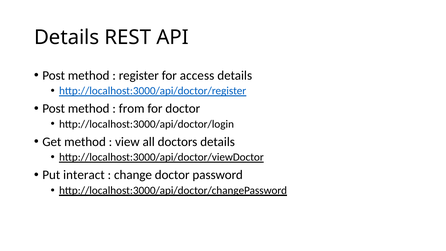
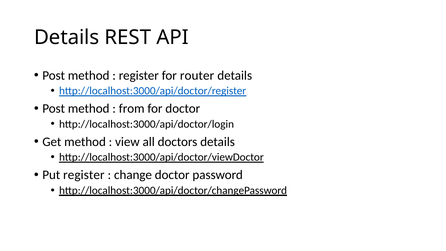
access: access -> router (197, 75)
Put interact: interact -> register (84, 175)
